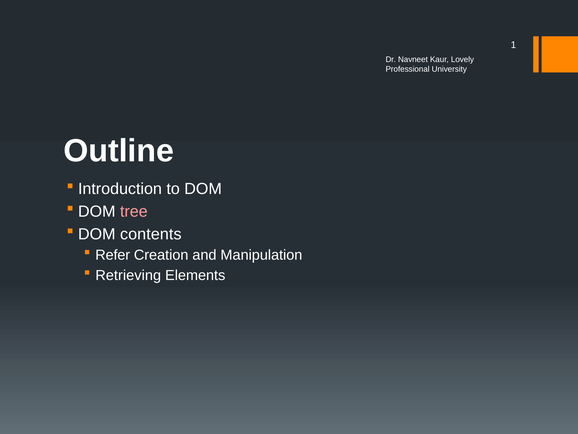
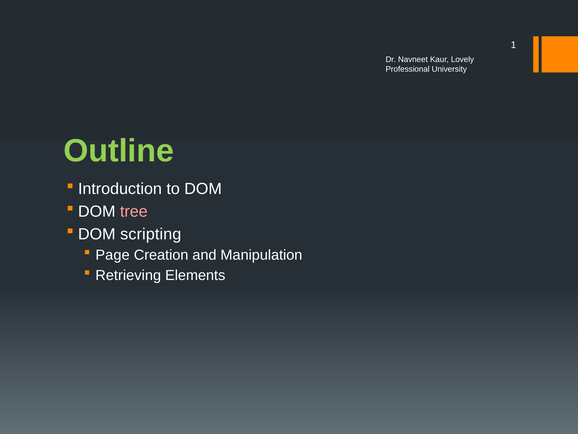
Outline colour: white -> light green (119, 151)
contents: contents -> scripting (151, 234)
Refer: Refer -> Page (113, 255)
